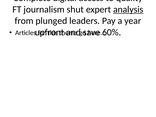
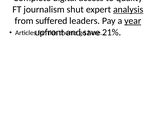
plunged: plunged -> suffered (51, 21)
year underline: none -> present (133, 21)
60%: 60% -> 21% (112, 32)
